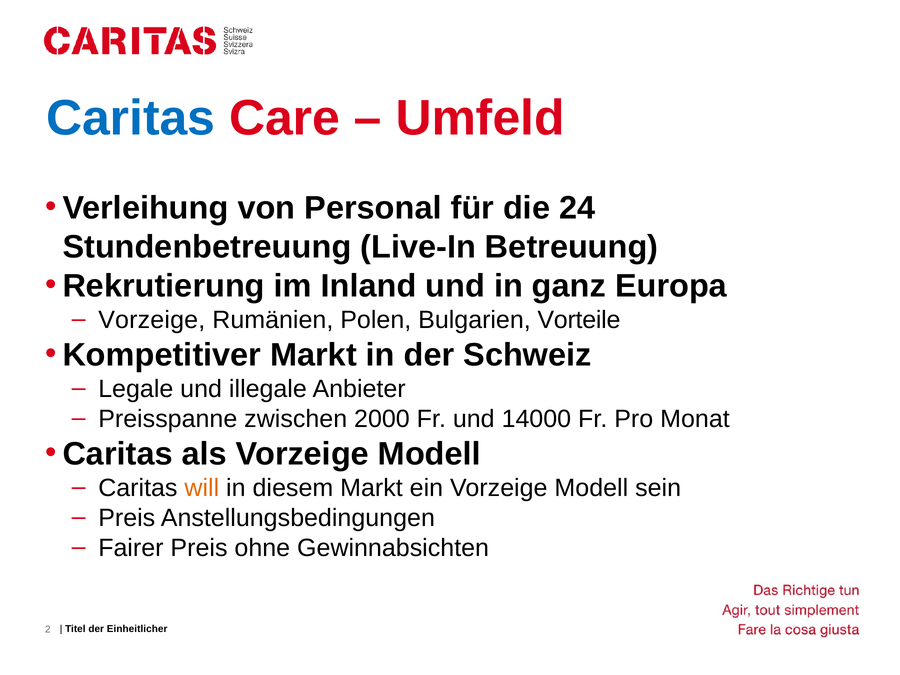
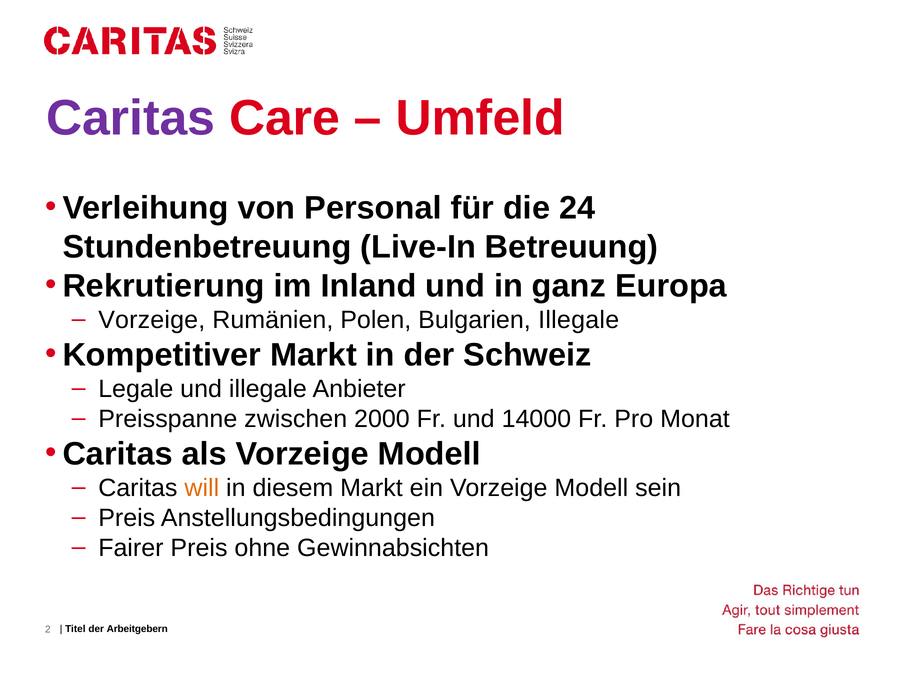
Caritas colour: blue -> purple (131, 118)
Bulgarien Vorteile: Vorteile -> Illegale (579, 320)
Einheitlicher: Einheitlicher -> Arbeitgebern (137, 629)
